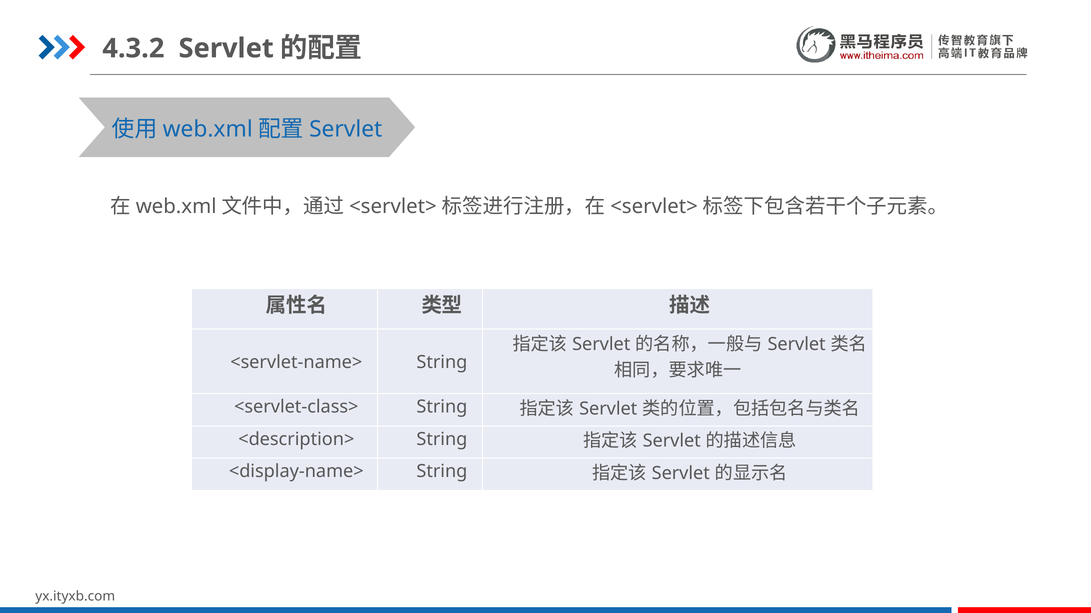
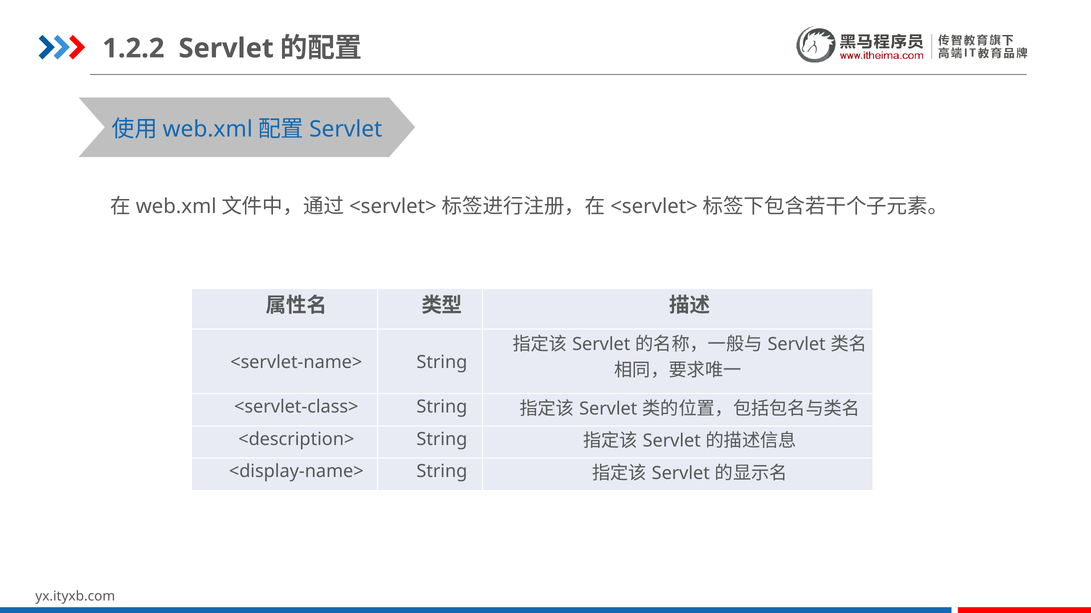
4.3.2: 4.3.2 -> 1.2.2 (133, 48)
